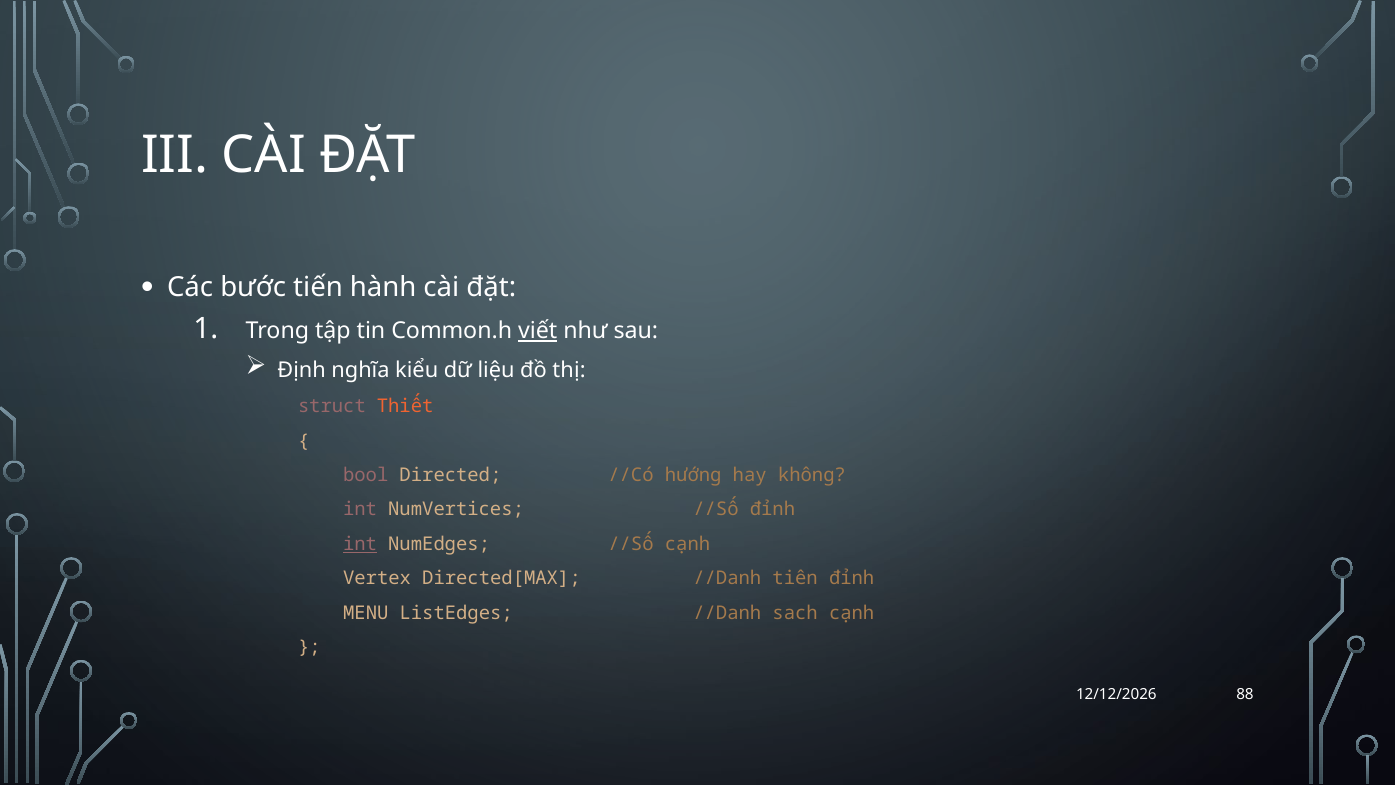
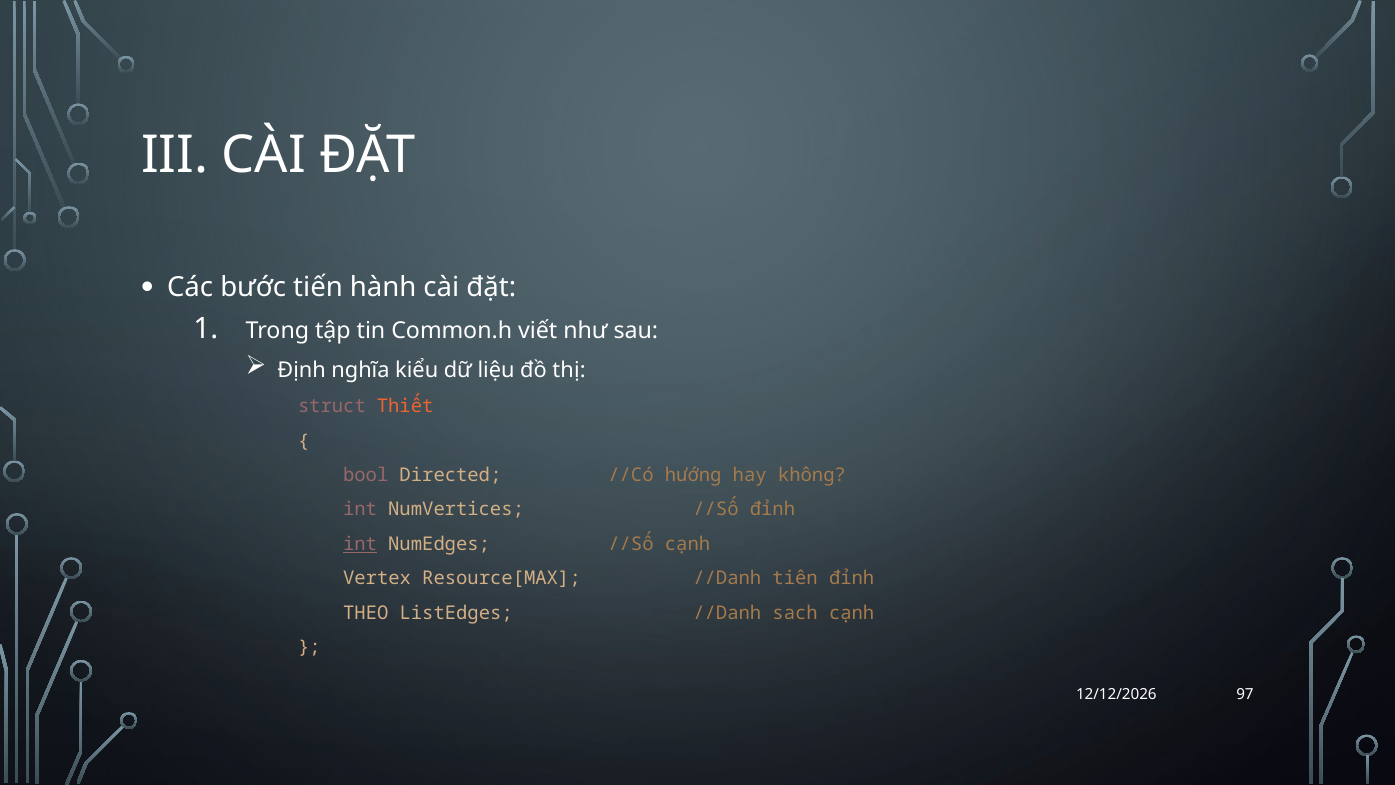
viết underline: present -> none (538, 331)
Directed[MAX: Directed[MAX -> Resource[MAX (501, 579)
MENU: MENU -> THEO (366, 613)
88: 88 -> 97 (1245, 694)
